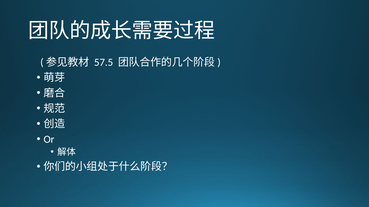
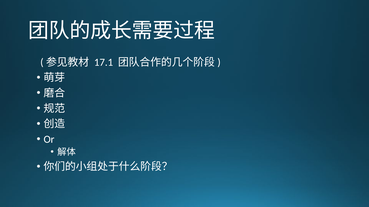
57.5: 57.5 -> 17.1 (104, 62)
